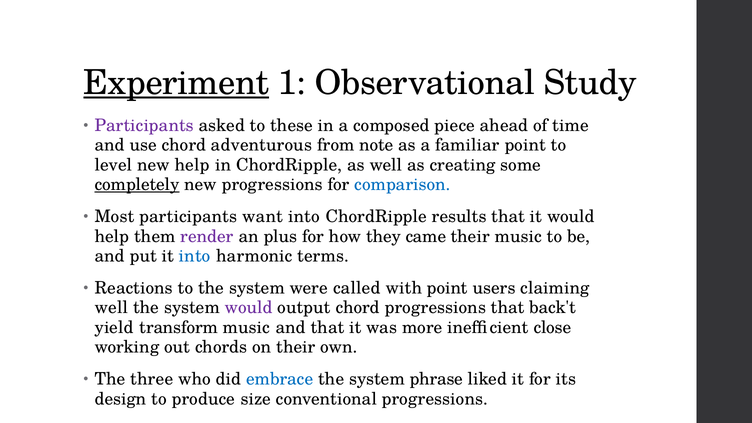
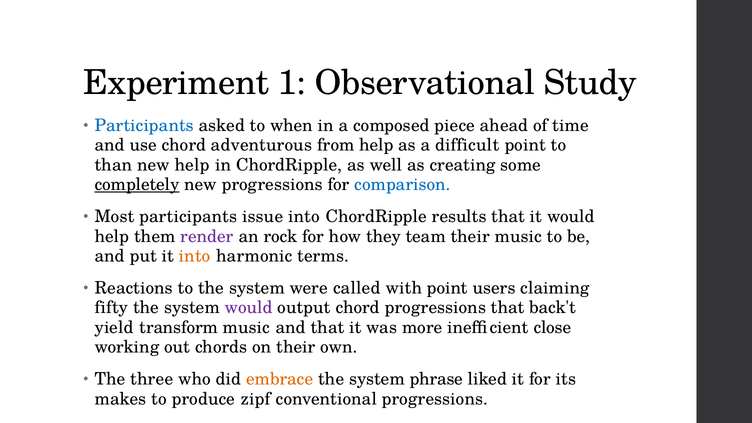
Experiment underline: present -> none (176, 83)
Participants colour: purple -> blue (144, 126)
these: these -> when (292, 126)
from note: note -> help (376, 145)
familiar: familiar -> difficult (467, 145)
level: level -> than (113, 165)
want: want -> issue (263, 217)
plus: plus -> rock (281, 236)
came: came -> team (426, 236)
into colour: blue -> orange (195, 256)
well: well -> fifty (111, 308)
embrace colour: blue -> orange (280, 379)
design: design -> makes (121, 399)
size: size -> zipf (256, 399)
